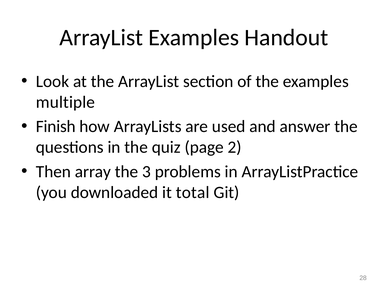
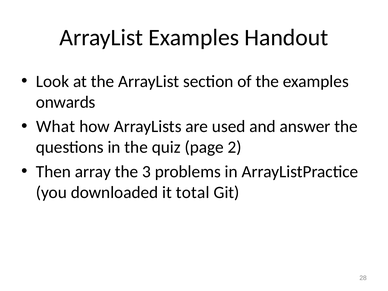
multiple: multiple -> onwards (66, 102)
Finish: Finish -> What (56, 127)
